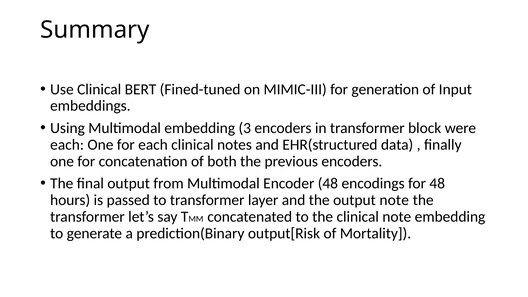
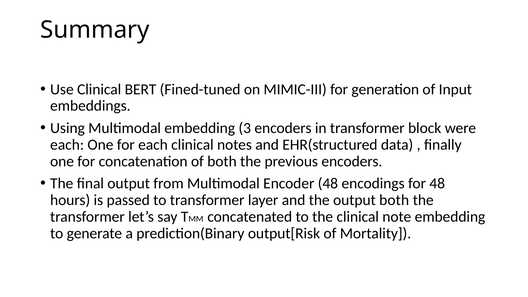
output note: note -> both (394, 200)
